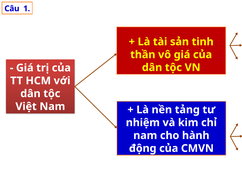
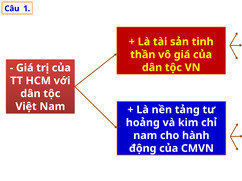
nhiệm: nhiệm -> hoảng (143, 123)
